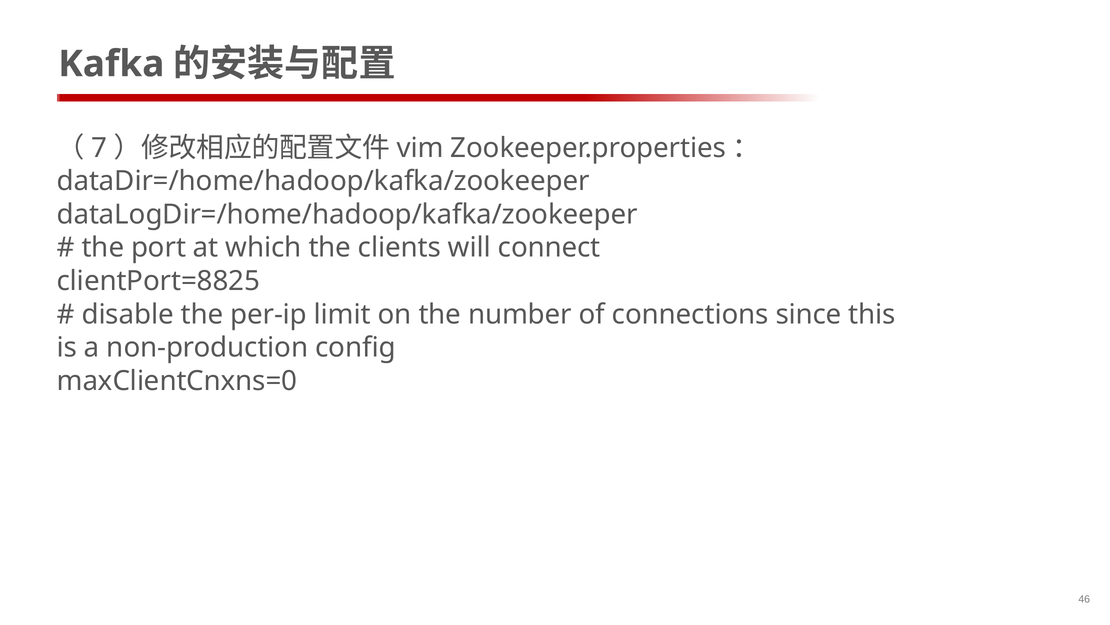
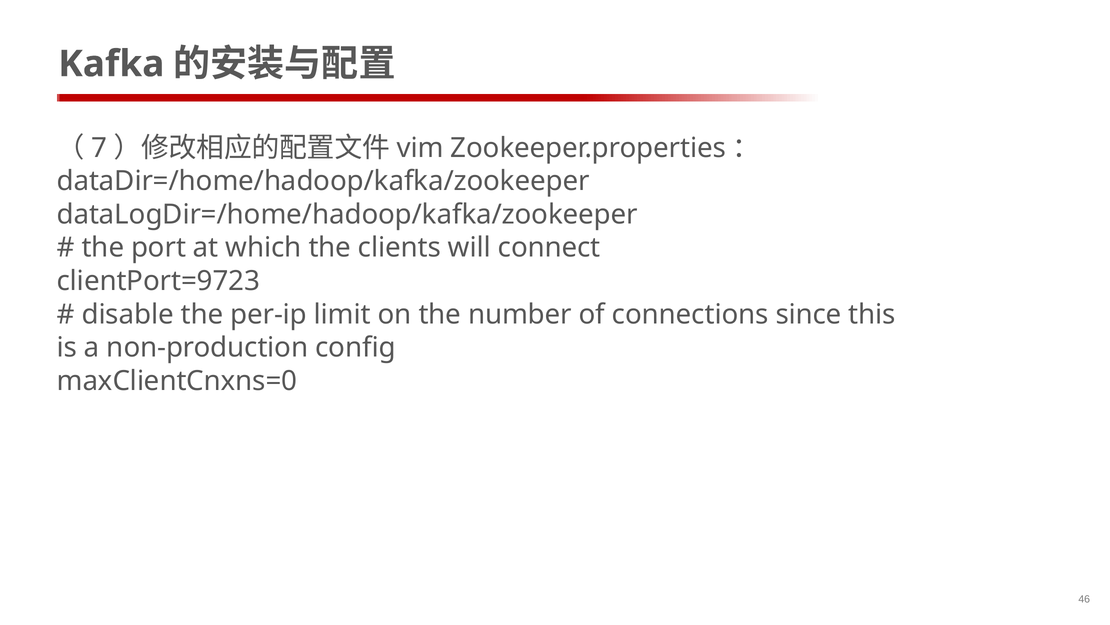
clientPort=8825: clientPort=8825 -> clientPort=9723 (158, 281)
